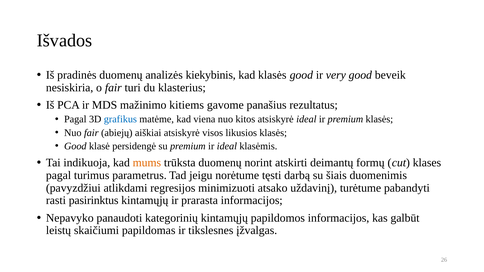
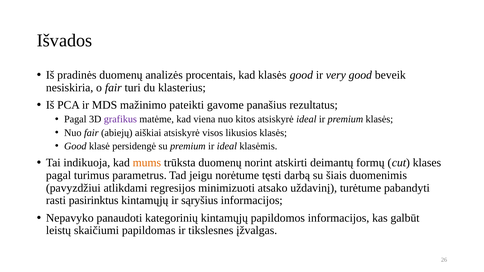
kiekybinis: kiekybinis -> procentais (211, 75)
kitiems: kitiems -> pateikti (187, 105)
grafikus colour: blue -> purple (120, 119)
prarasta: prarasta -> sąryšius (200, 201)
